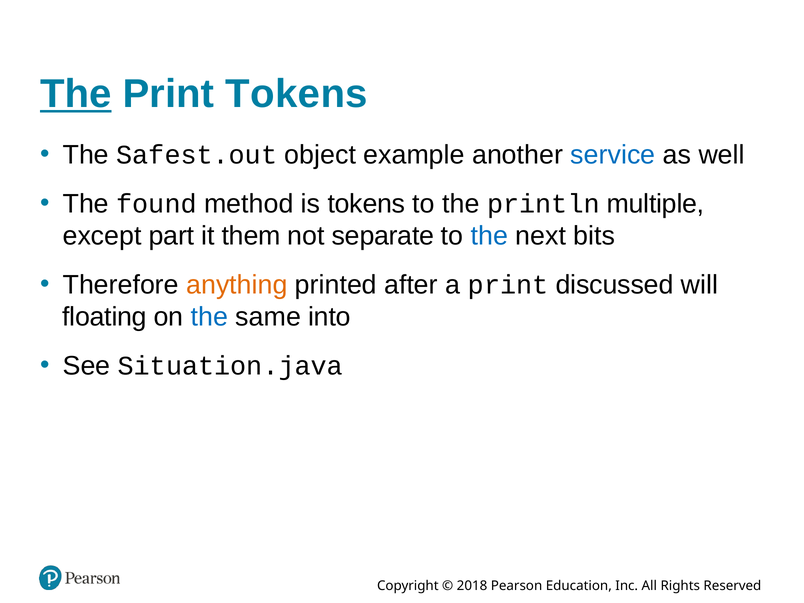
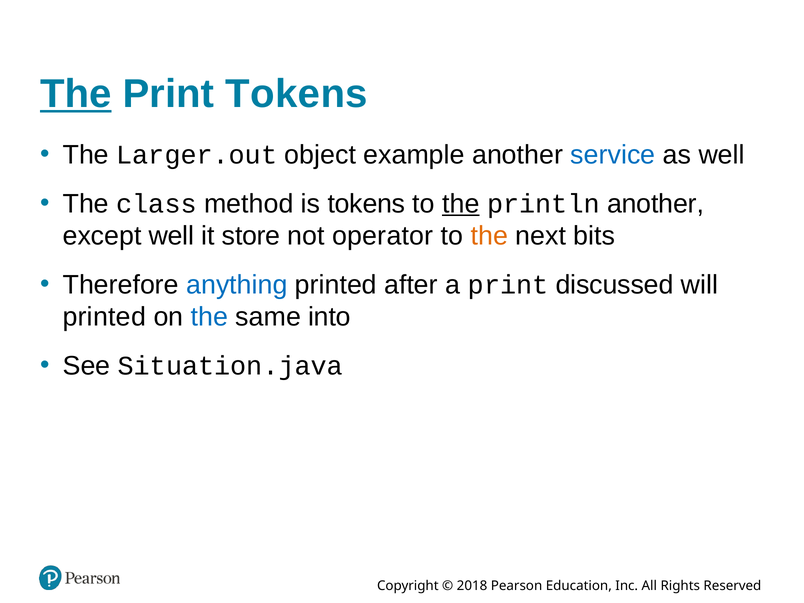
Safest.out: Safest.out -> Larger.out (197, 155)
found: found -> class (157, 204)
the underline: none -> present (461, 204)
println multiple: multiple -> another (655, 204)
except part: part -> well (171, 236)
them: them -> store (251, 236)
separate: separate -> operator (383, 236)
the colour: blue -> orange (489, 236)
anything colour: orange -> blue (237, 285)
floating: floating -> printed (104, 317)
